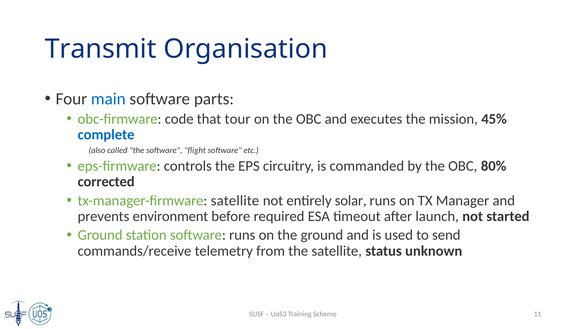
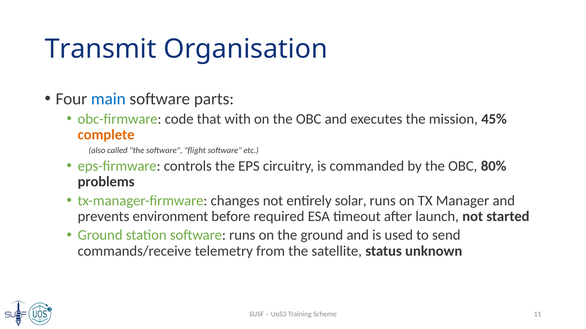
tour: tour -> with (238, 119)
complete colour: blue -> orange (106, 135)
corrected: corrected -> problems (106, 182)
tx-manager-firmware satellite: satellite -> changes (235, 201)
